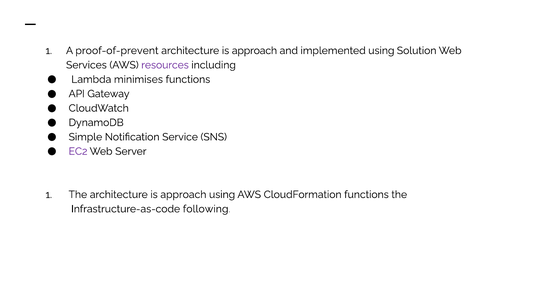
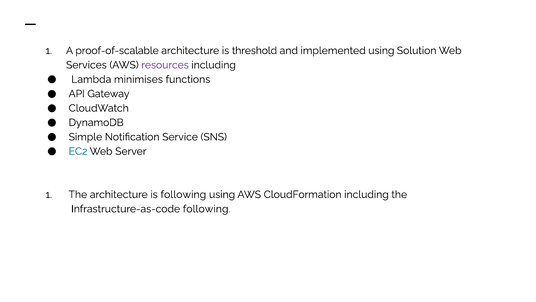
proof-of-prevent: proof-of-prevent -> proof-of-scalable (117, 51)
approach: approach -> threshold (254, 51)
EC2 colour: purple -> blue (78, 151)
The architecture is approach: approach -> following (183, 194)
CloudFormation functions: functions -> including (366, 194)
